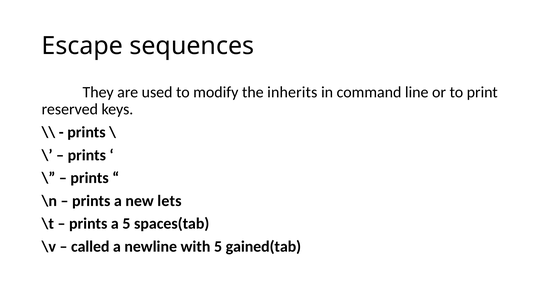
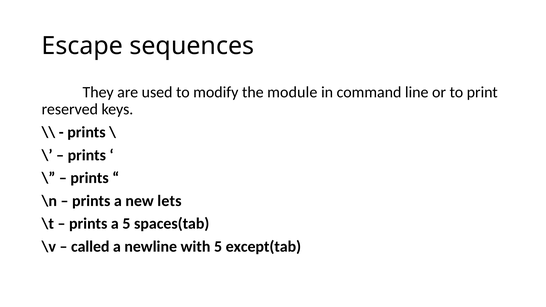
inherits: inherits -> module (292, 92)
gained(tab: gained(tab -> except(tab (263, 247)
